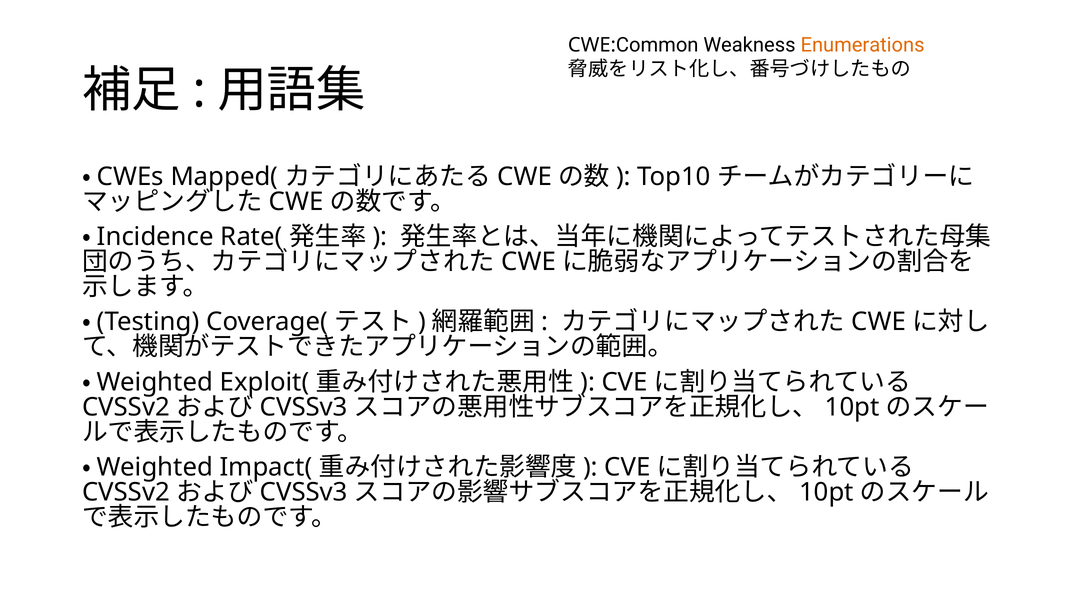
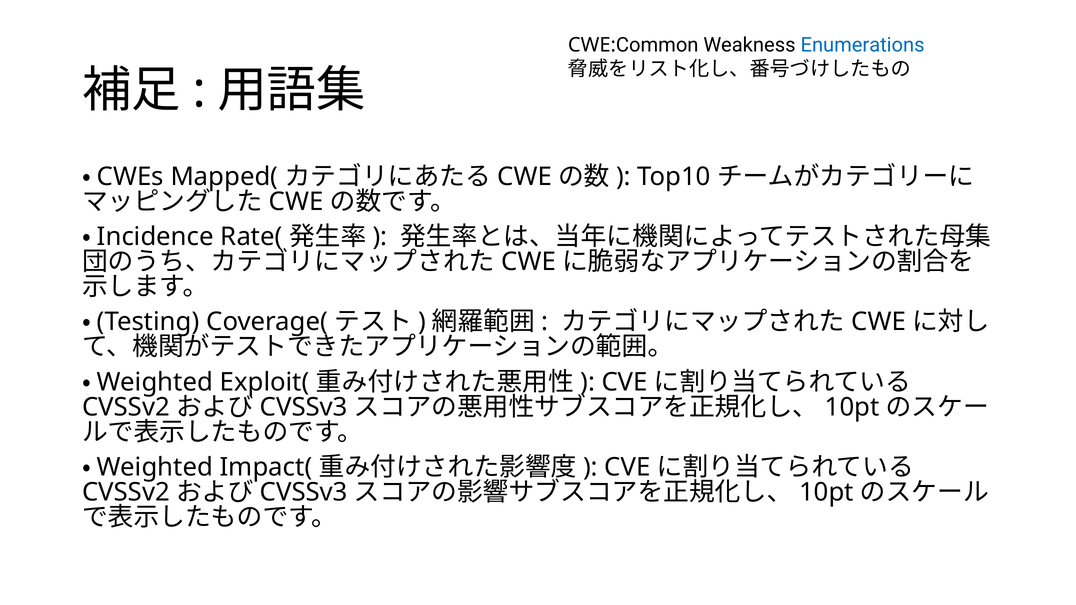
Enumerations colour: orange -> blue (863, 45)
